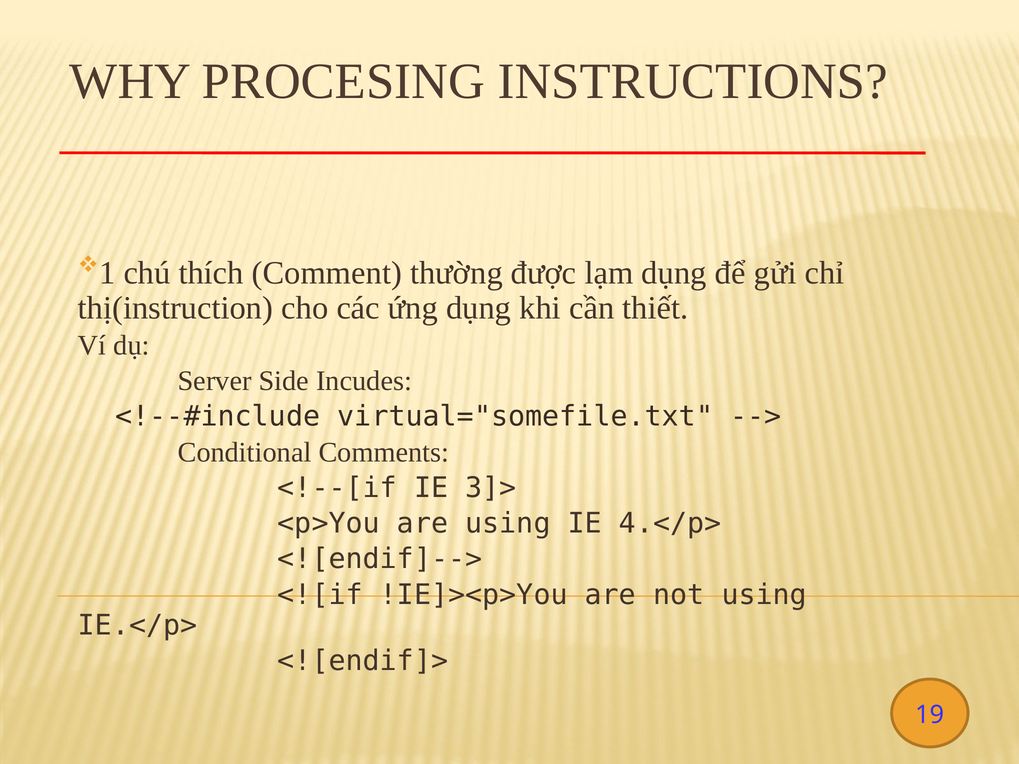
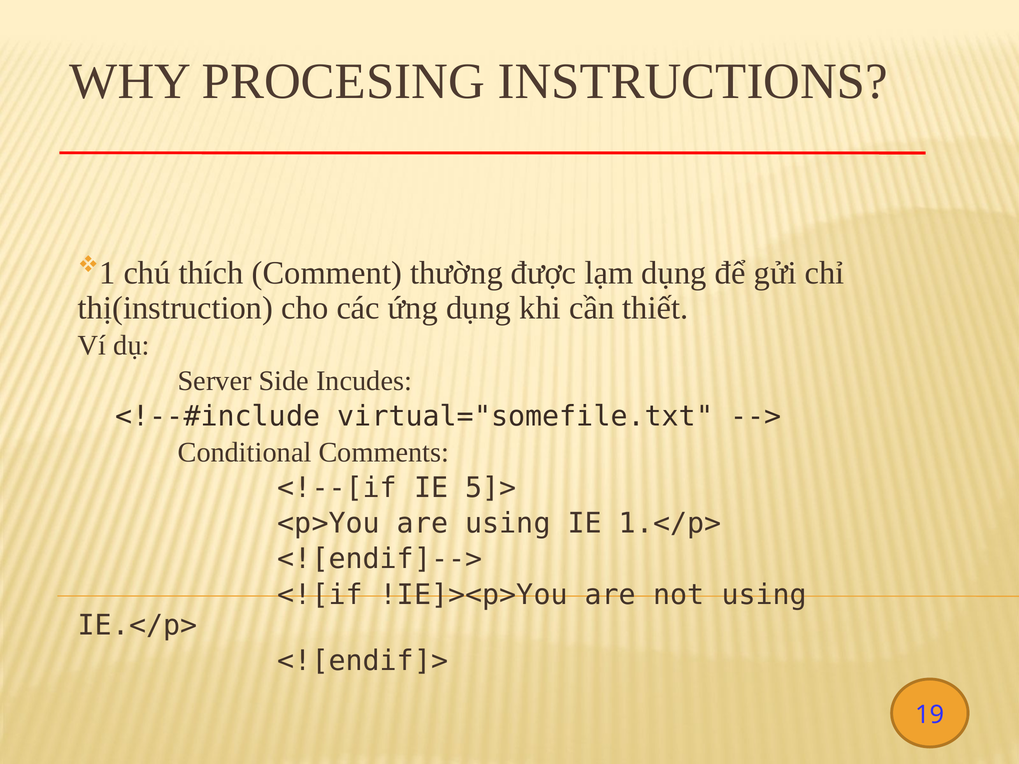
3]>: 3]> -> 5]> (491, 488)
4.</p>: 4.</p> -> 1.</p> (670, 524)
